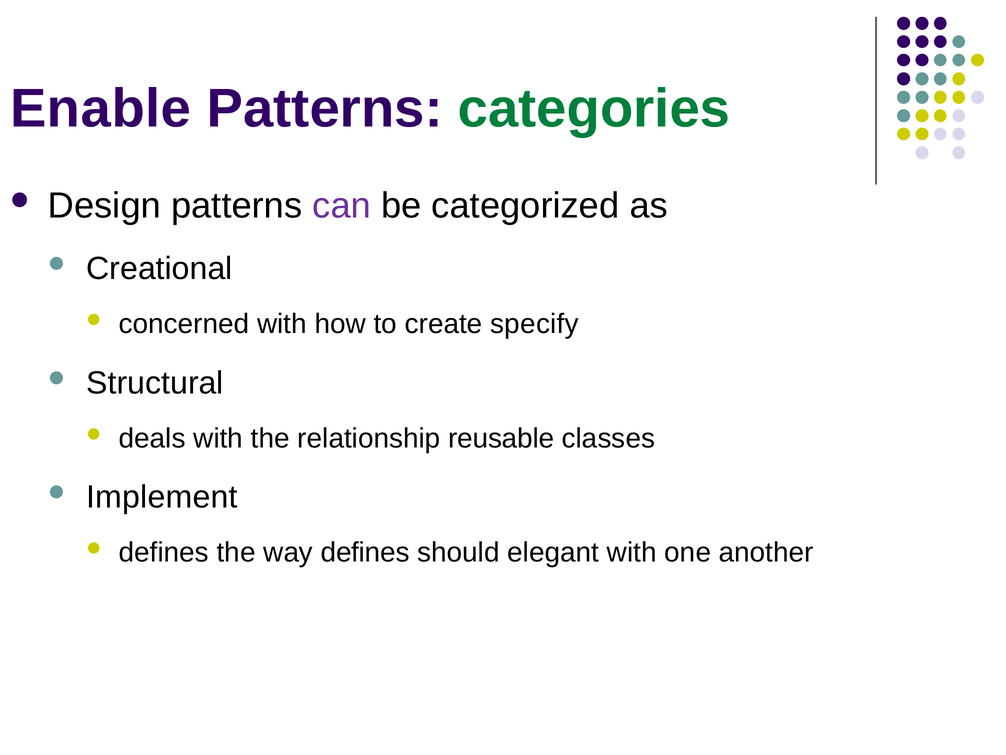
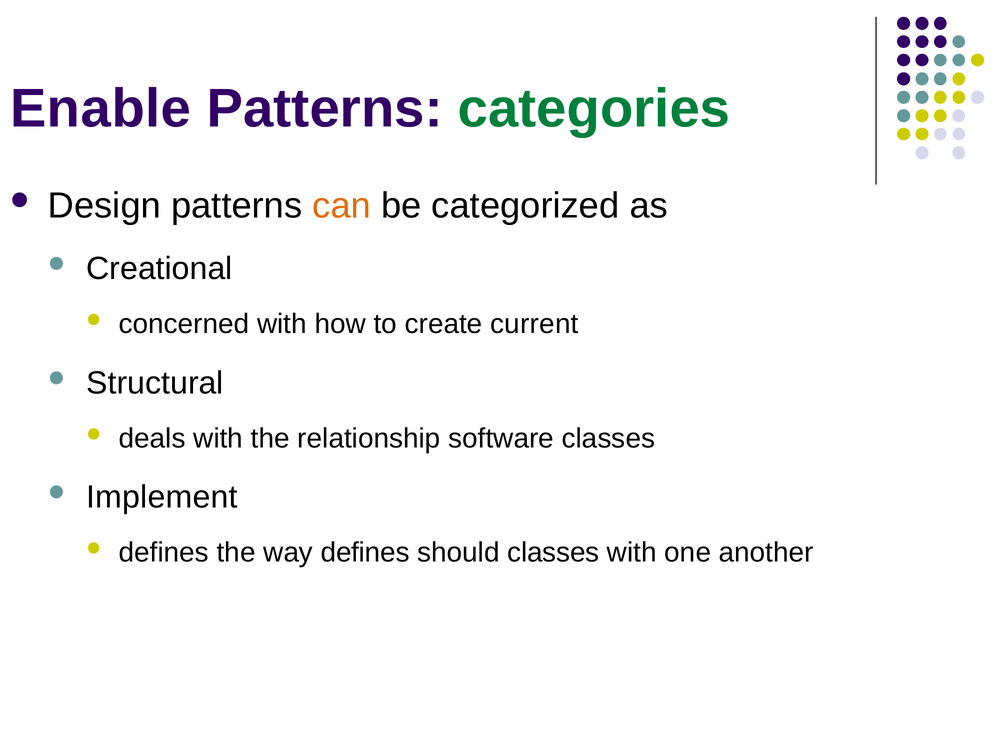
can colour: purple -> orange (342, 205)
specify: specify -> current (534, 324)
reusable: reusable -> software (501, 438)
should elegant: elegant -> classes (553, 552)
